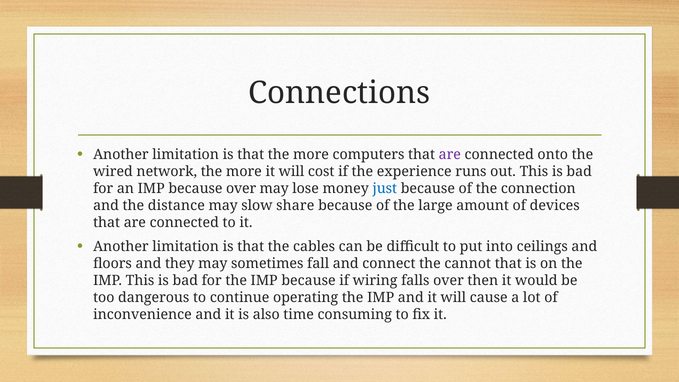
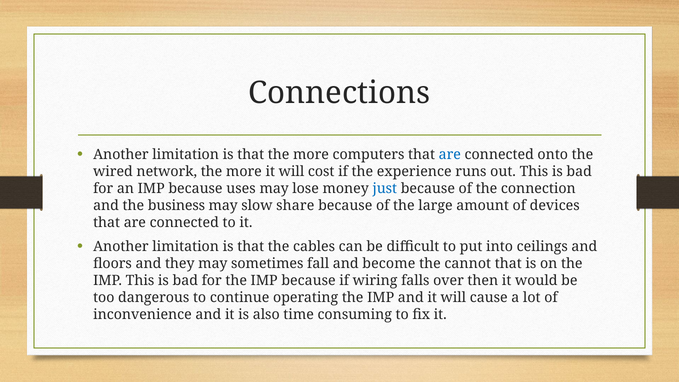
are colour: purple -> blue (450, 154)
because over: over -> uses (241, 188)
distance: distance -> business (176, 205)
connect: connect -> become (389, 264)
